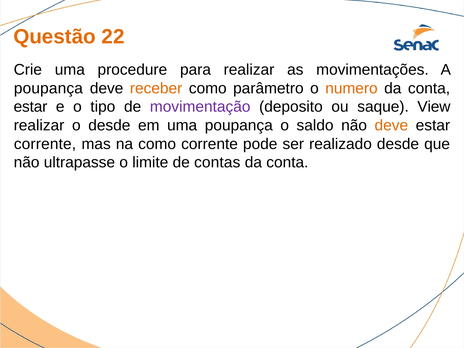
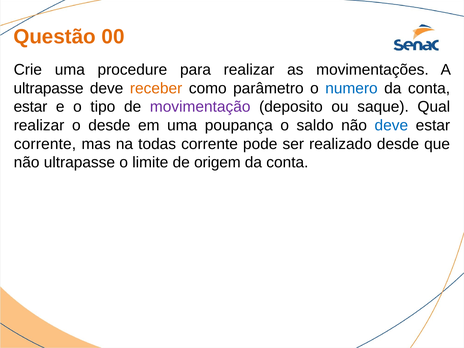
22: 22 -> 00 (113, 37)
poupança: poupança -> ultrapasse (49, 88)
numero colour: orange -> blue (351, 88)
View: View -> Qual (434, 107)
deve colour: orange -> blue (391, 125)
na como: como -> todas (157, 144)
contas: contas -> origem (217, 163)
